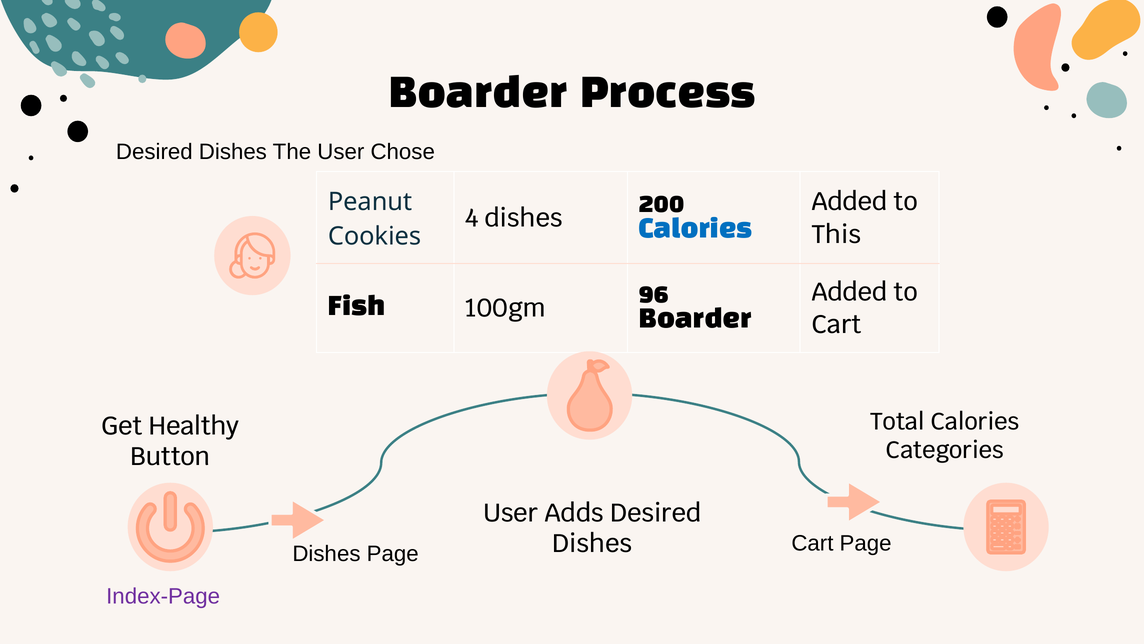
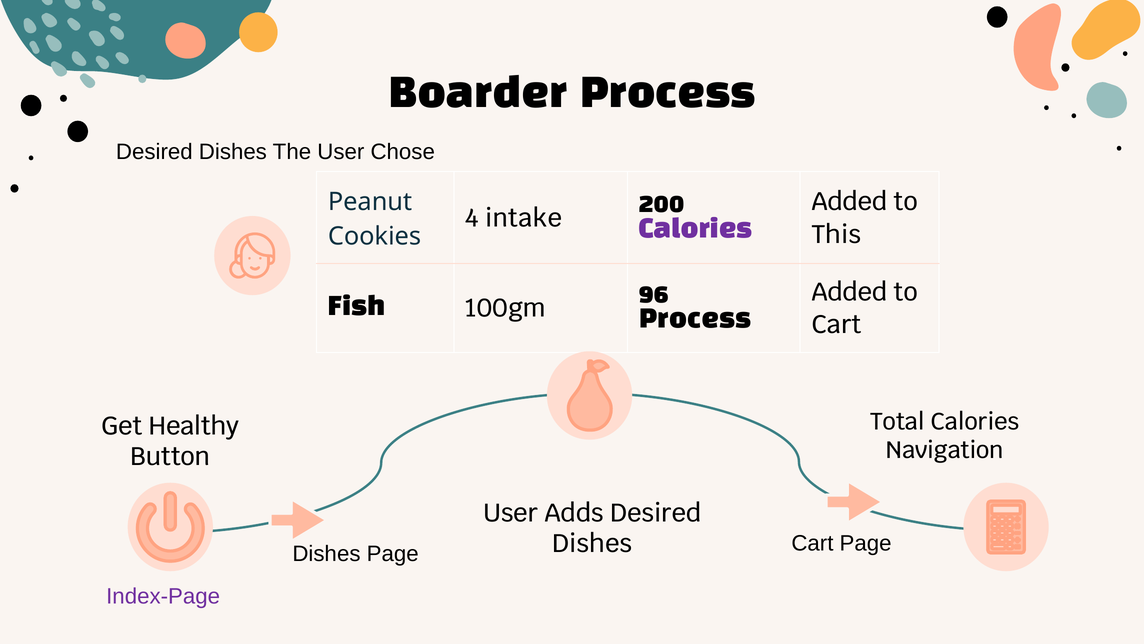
4 dishes: dishes -> intake (524, 218)
Calories colour: blue -> purple (696, 229)
Boarder: Boarder -> Process (695, 319)
Categories: Categories -> Navigation (945, 450)
